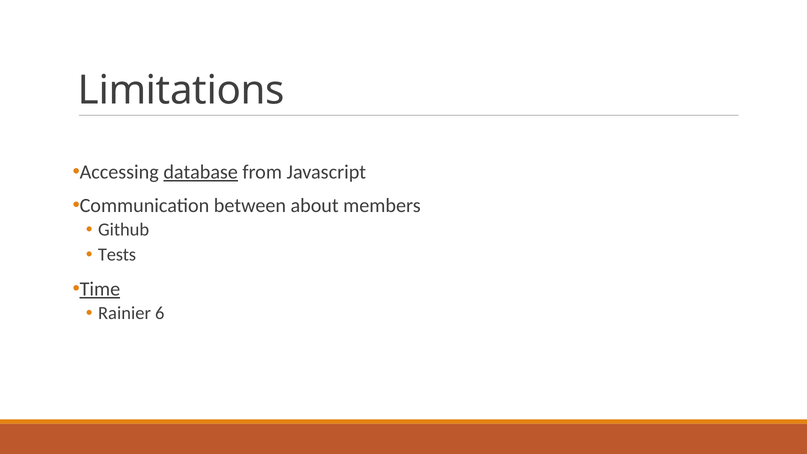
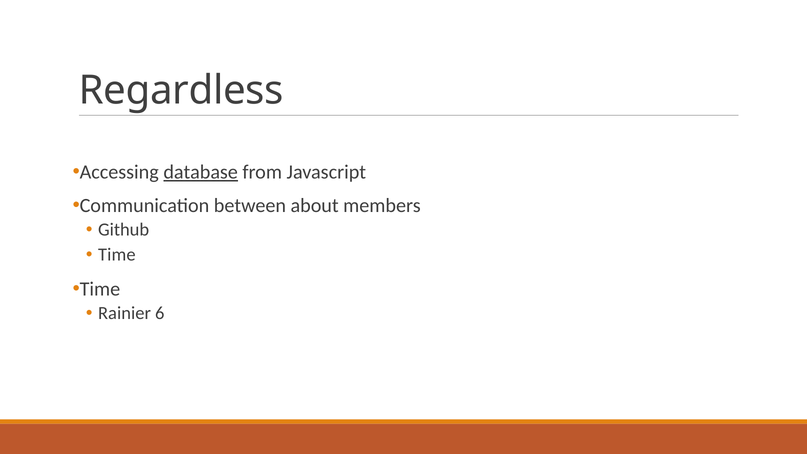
Limitations: Limitations -> Regardless (181, 90)
Tests: Tests -> Time (117, 255)
Time underline: present -> none (100, 289)
